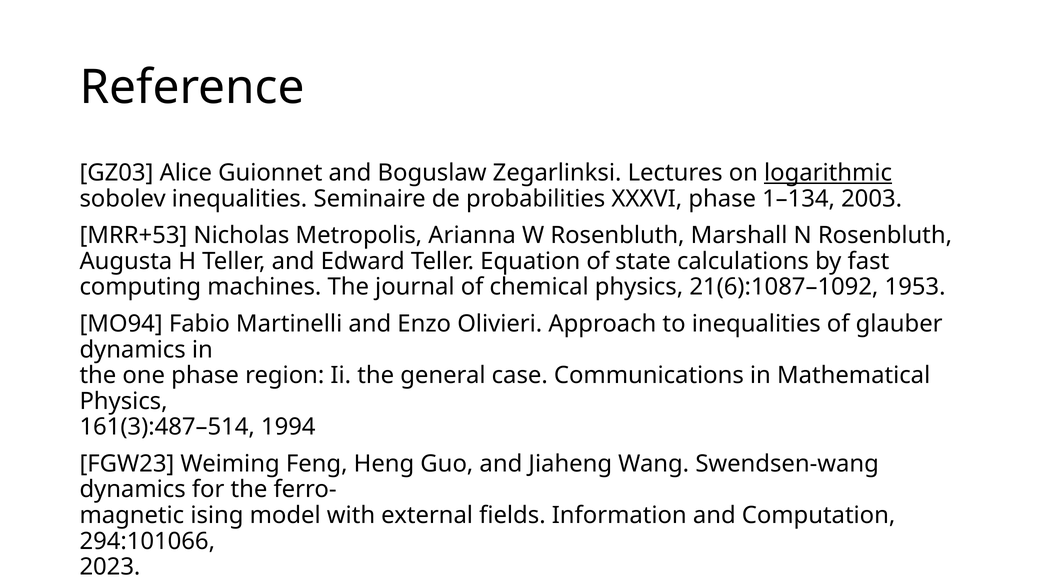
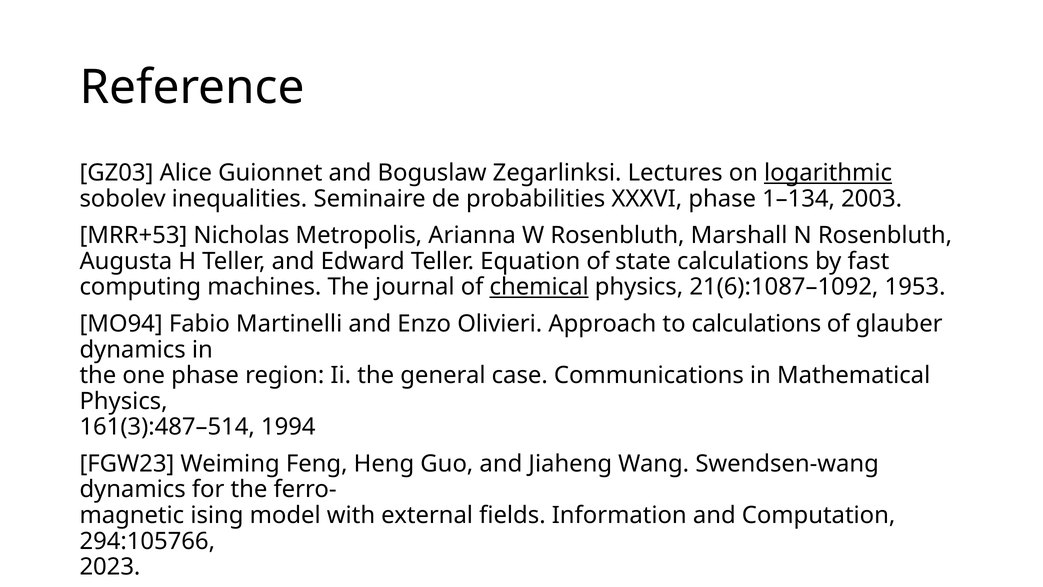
chemical underline: none -> present (539, 287)
to inequalities: inequalities -> calculations (756, 324)
294:101066: 294:101066 -> 294:105766 (147, 541)
